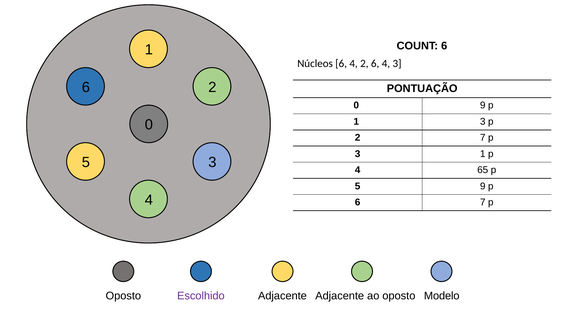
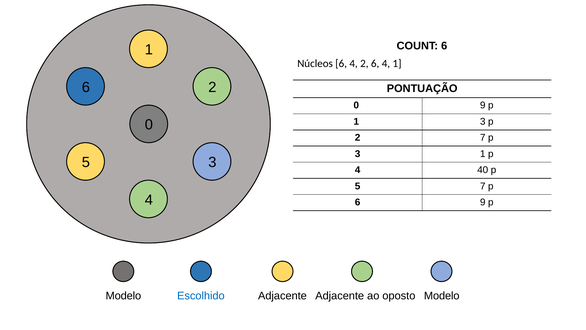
4 3: 3 -> 1 (397, 63)
65: 65 -> 40 (483, 170)
5 9: 9 -> 7 (483, 186)
6 7: 7 -> 9 (483, 202)
Oposto: Oposto -> Modelo (123, 295)
Escolhido colour: purple -> blue (201, 295)
